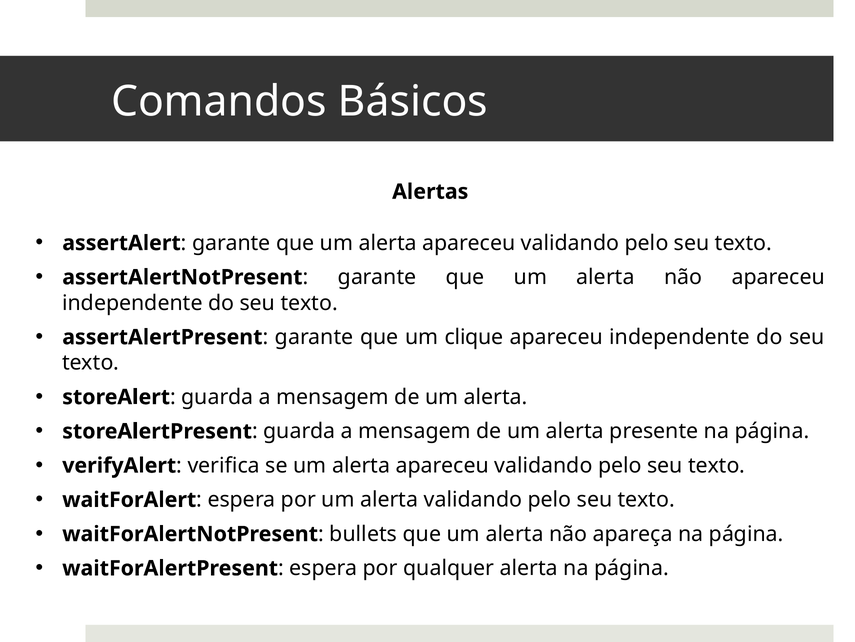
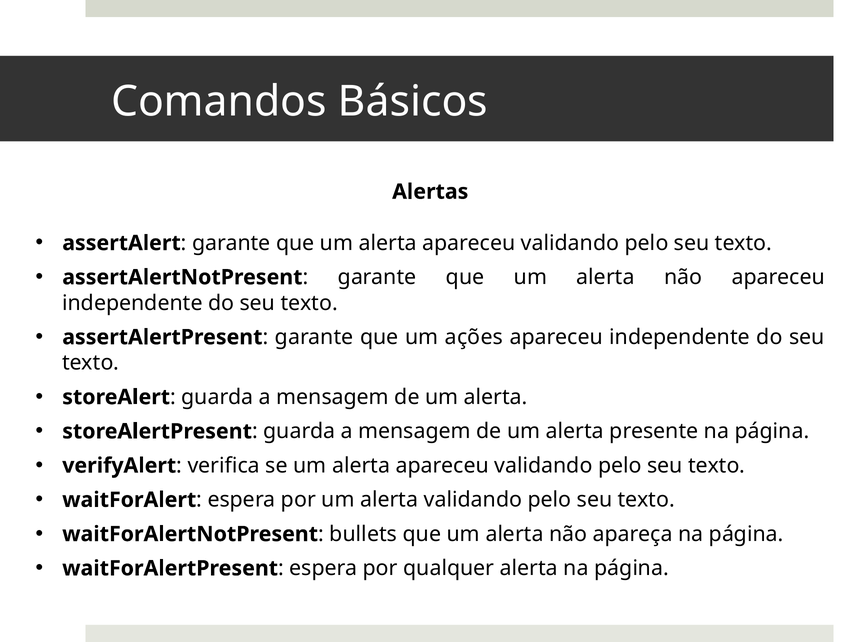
clique: clique -> ações (474, 337)
